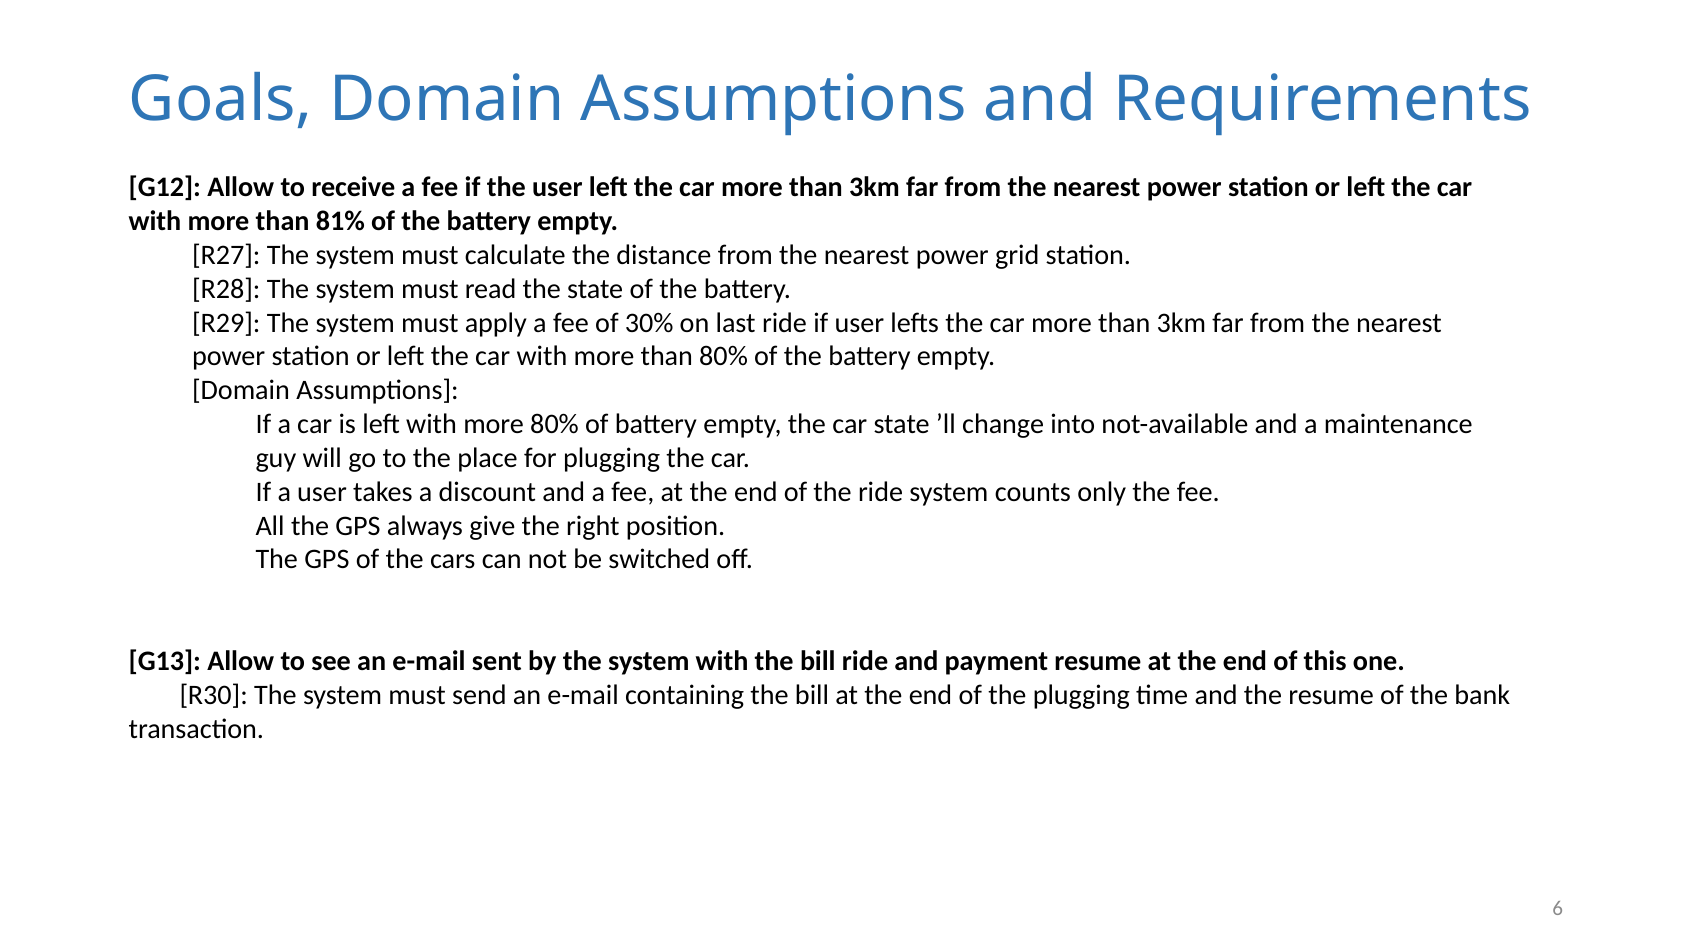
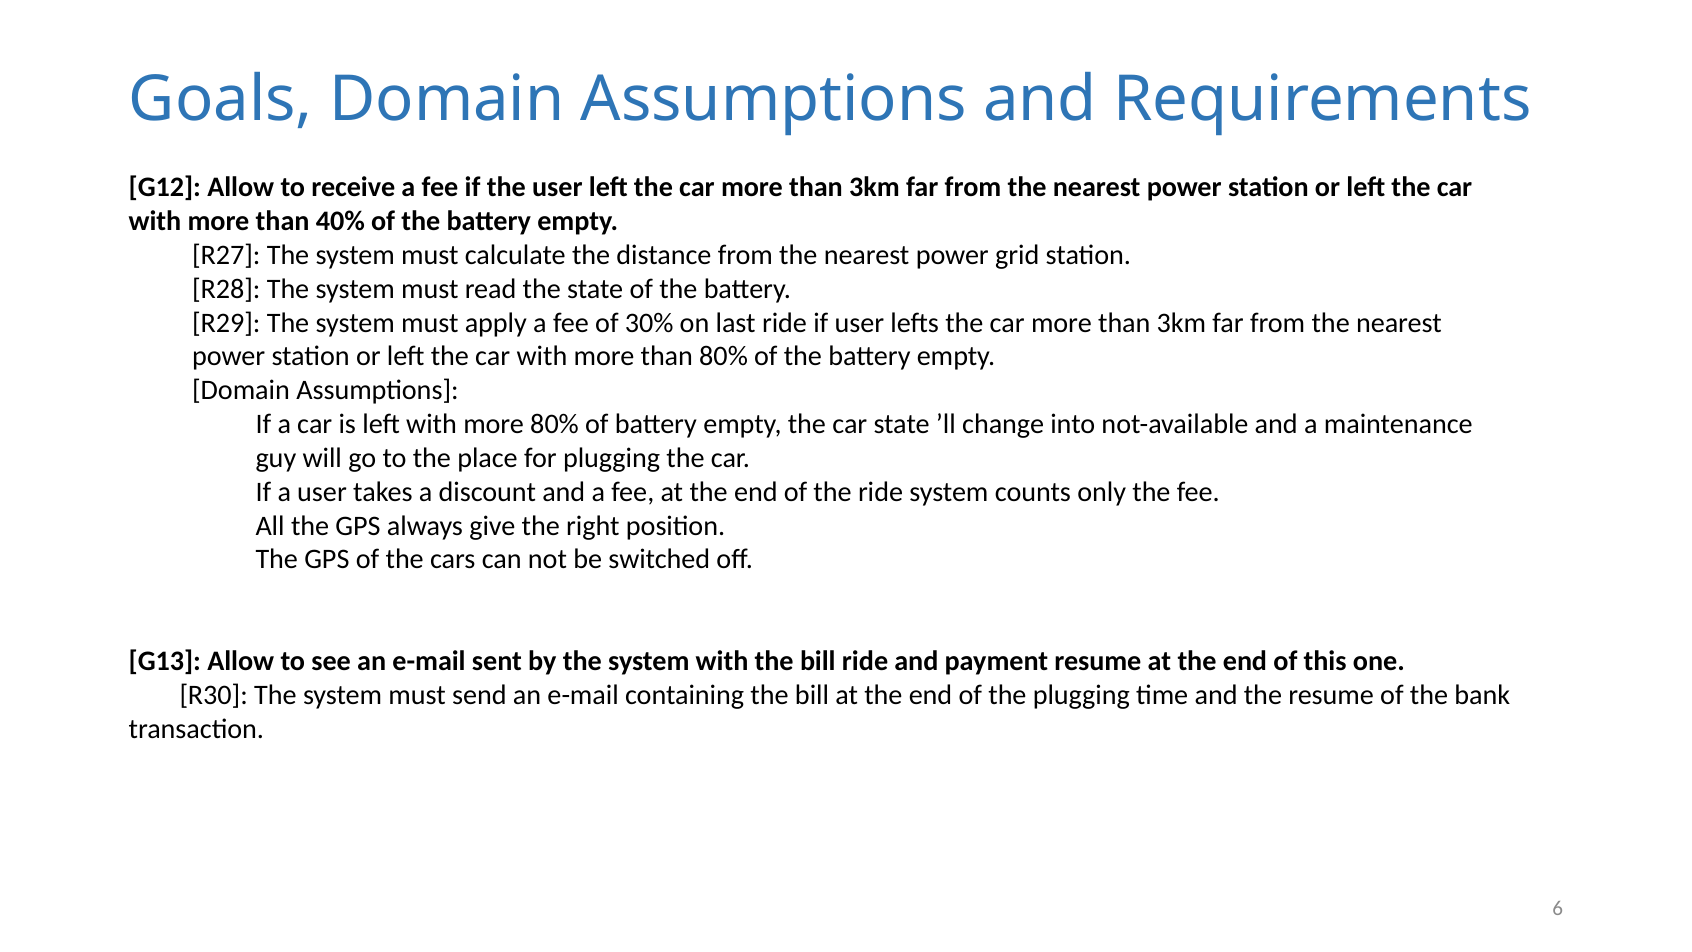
81%: 81% -> 40% (340, 221)
